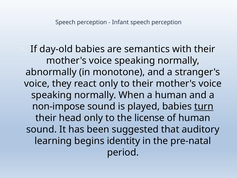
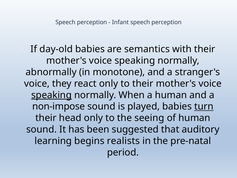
speaking underline: none -> present (52, 95)
license: license -> seeing (149, 118)
identity: identity -> realists (123, 141)
